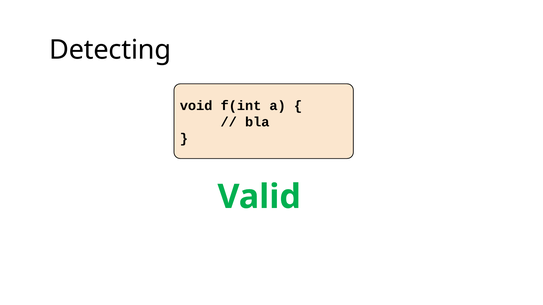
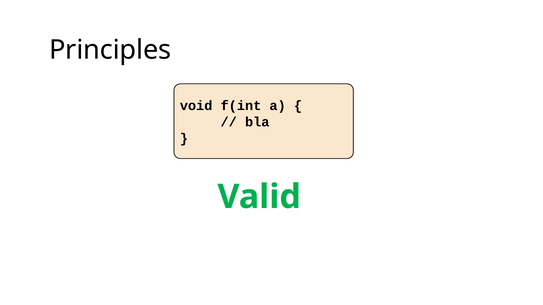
Detecting: Detecting -> Principles (110, 50)
